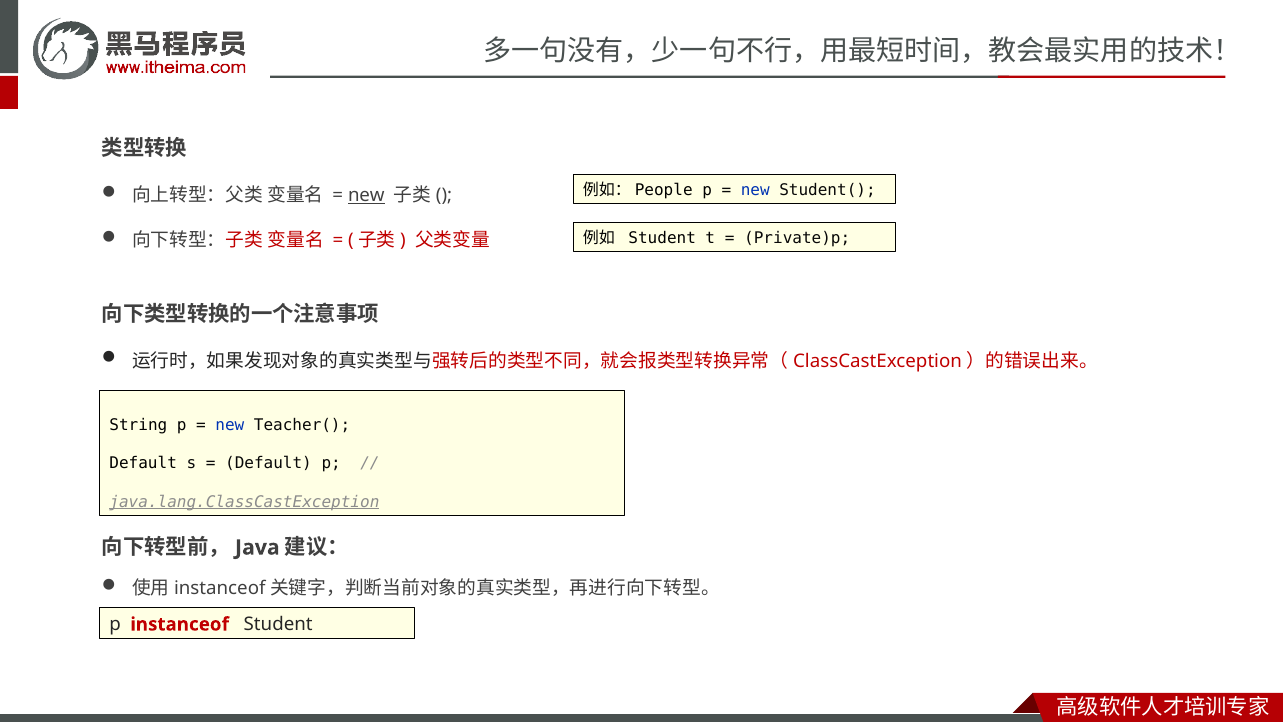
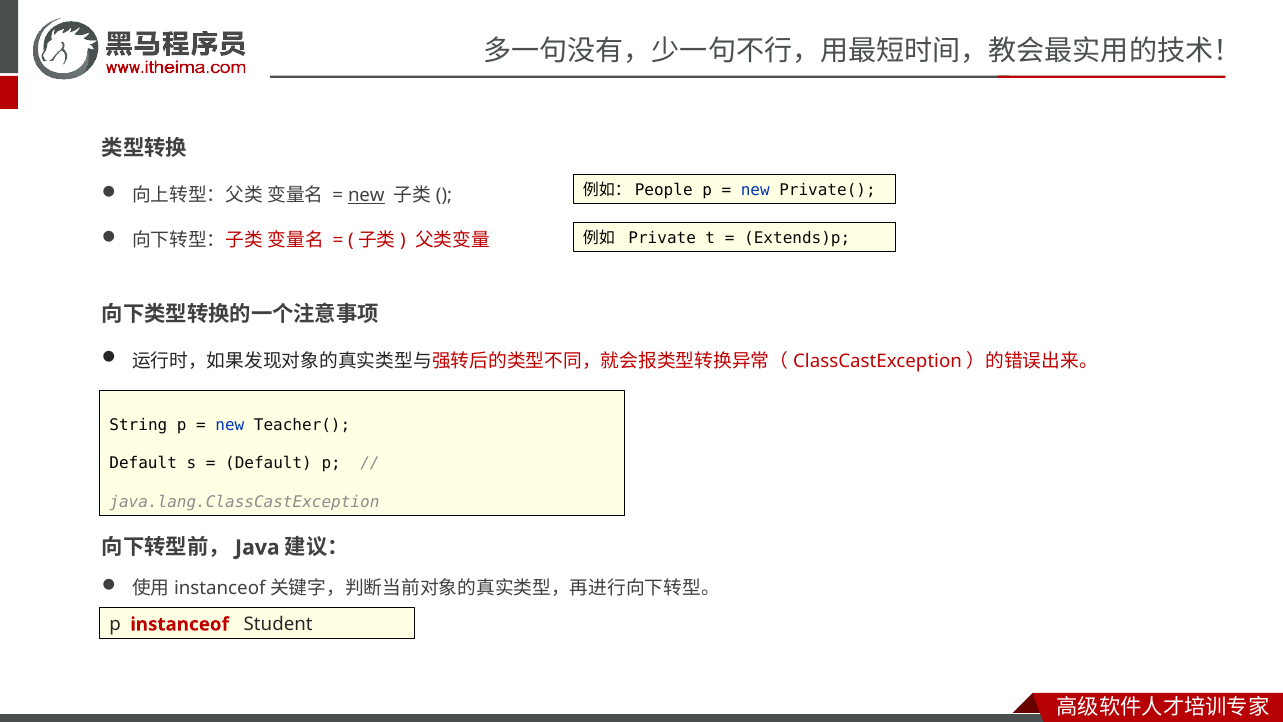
Student(: Student( -> Private( (828, 190)
Student: Student -> Private (662, 238)
Private)p: Private)p -> Extends)p (797, 238)
java.lang.ClassCastException underline: present -> none (244, 502)
